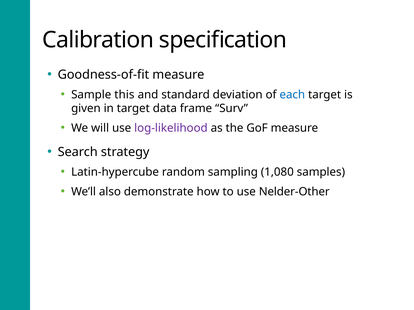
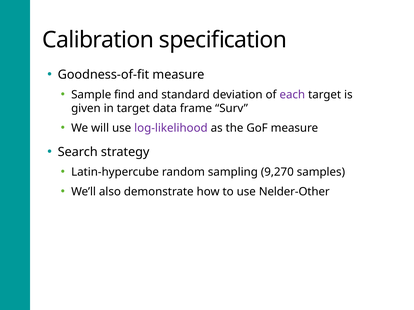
this: this -> find (125, 95)
each colour: blue -> purple (292, 95)
1,080: 1,080 -> 9,270 (277, 172)
